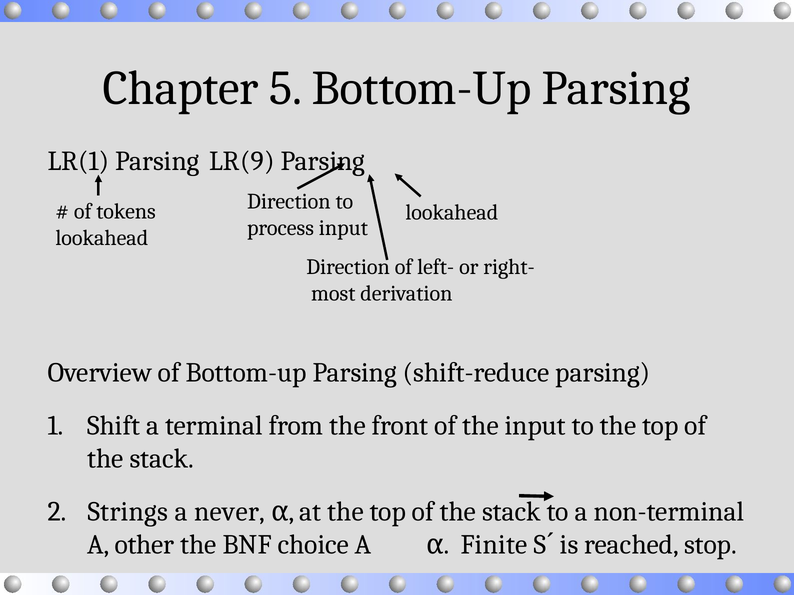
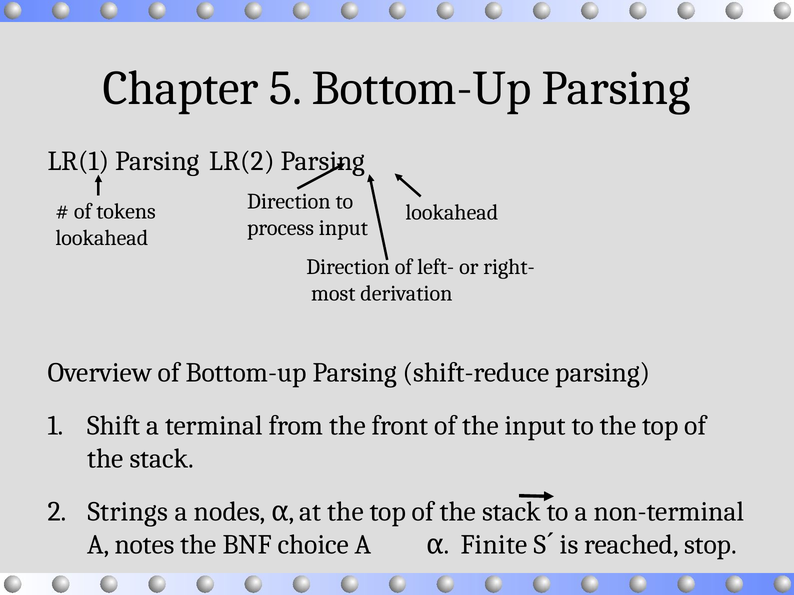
LR(9: LR(9 -> LR(2 (242, 161)
never: never -> nodes (230, 512)
other: other -> notes (144, 545)
